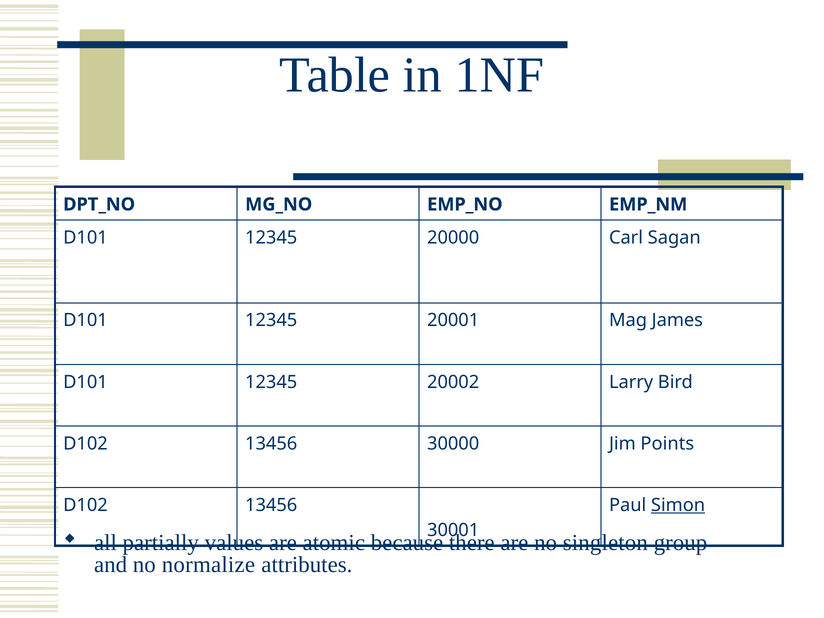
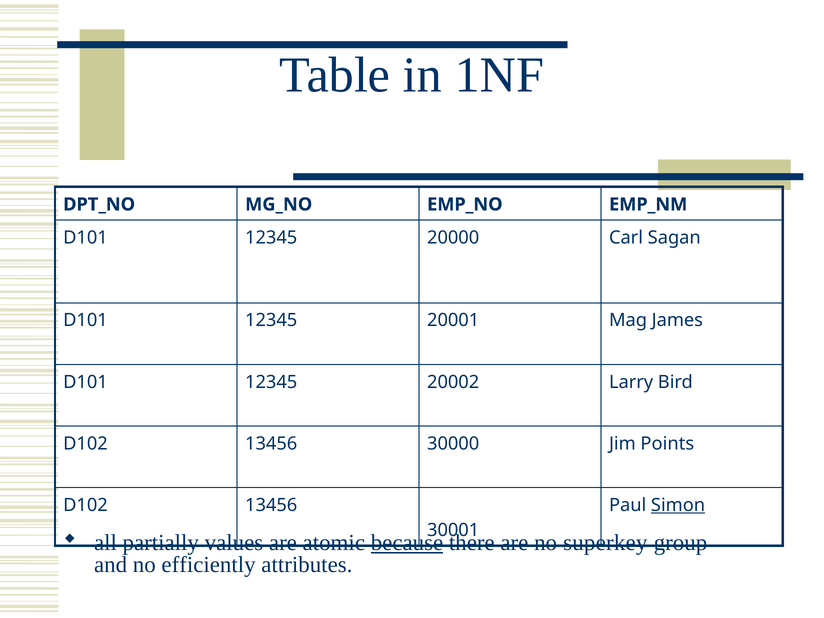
because underline: none -> present (407, 543)
singleton: singleton -> superkey (605, 543)
normalize: normalize -> efficiently (209, 565)
